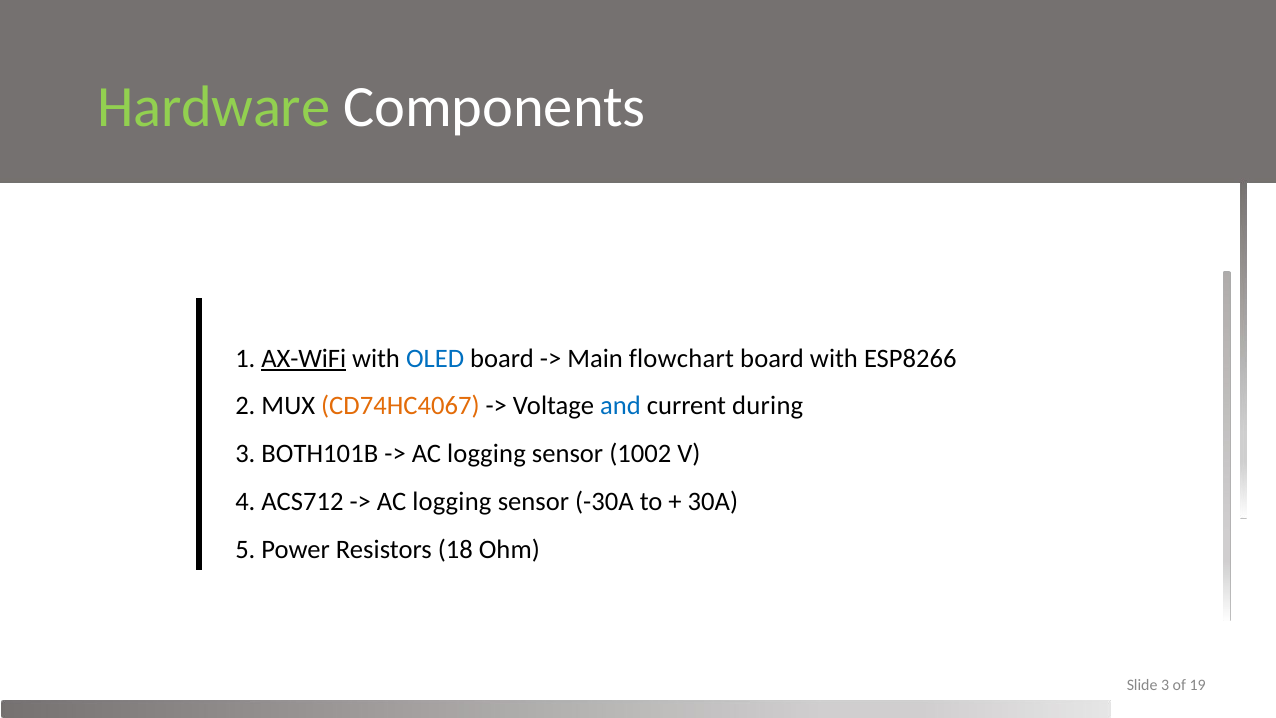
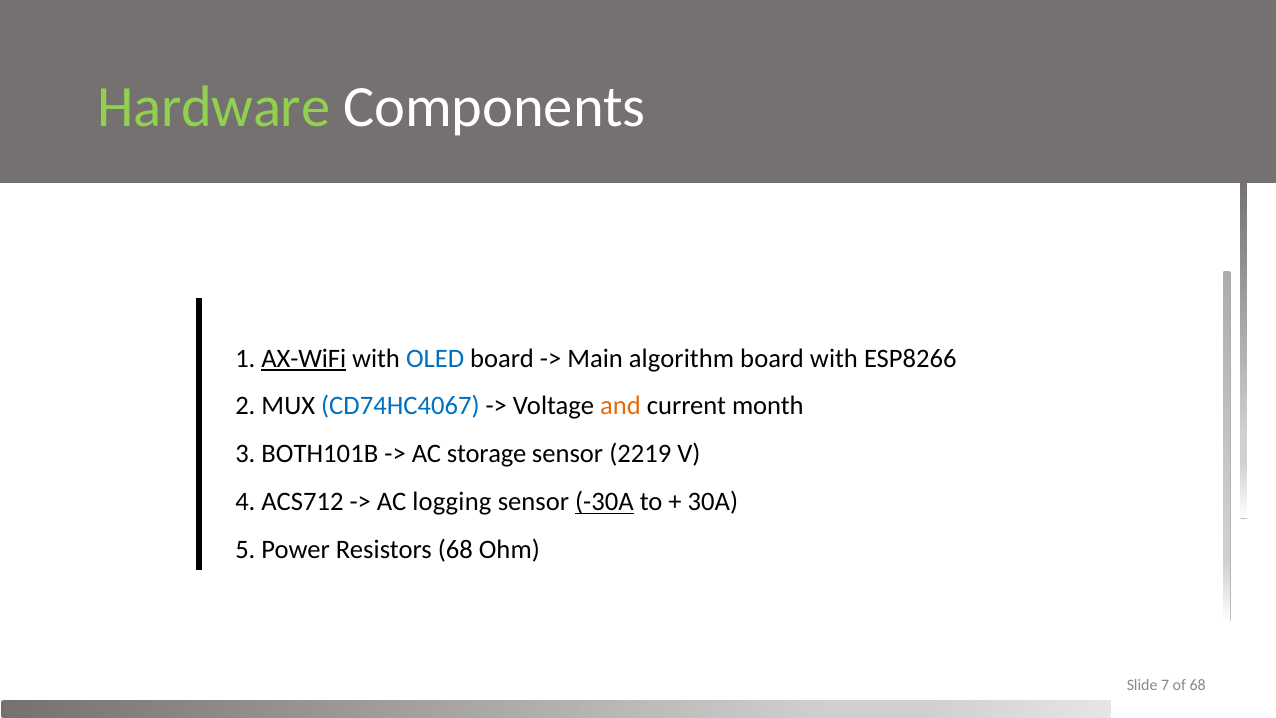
flowchart: flowchart -> algorithm (681, 358)
CD74HC4067 colour: orange -> blue (400, 406)
and colour: blue -> orange (620, 406)
during: during -> month (768, 406)
logging: logging -> storage (487, 454)
1002: 1002 -> 2219 (640, 454)
-30A underline: none -> present (604, 502)
Resistors 18: 18 -> 68 (455, 550)
Slide 3: 3 -> 7 (1165, 685)
of 19: 19 -> 68 (1198, 685)
